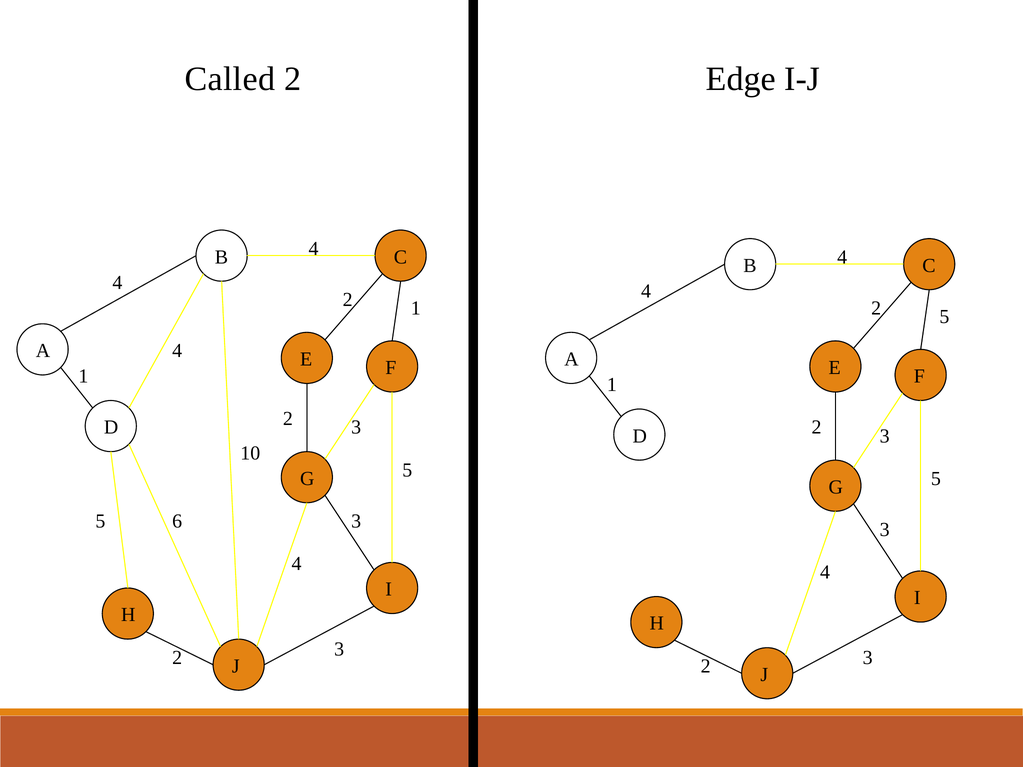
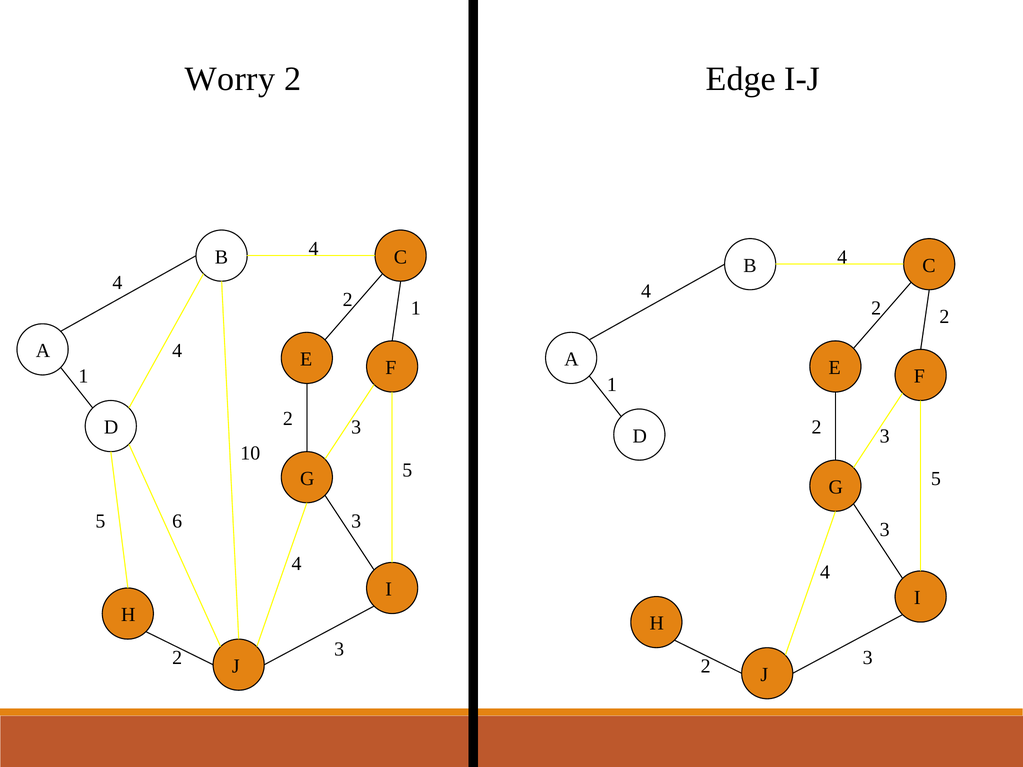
Called: Called -> Worry (230, 79)
5: 5 -> 2 (944, 317)
